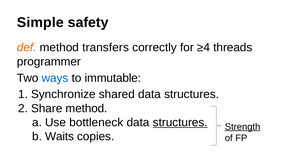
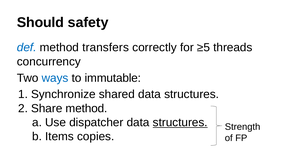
Simple: Simple -> Should (40, 22)
def colour: orange -> blue (27, 48)
≥4: ≥4 -> ≥5 (203, 48)
programmer: programmer -> concurrency (49, 62)
bottleneck: bottleneck -> dispatcher (96, 123)
Strength underline: present -> none (243, 127)
Waits: Waits -> Items (59, 137)
